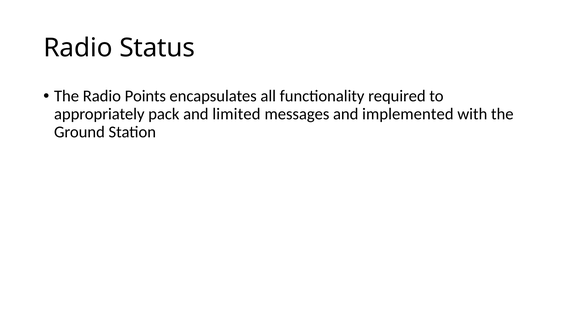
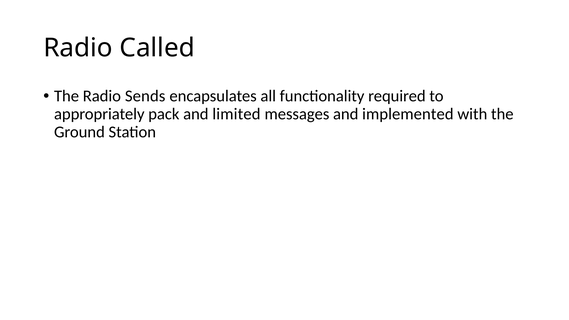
Status: Status -> Called (157, 48)
Points: Points -> Sends (145, 96)
